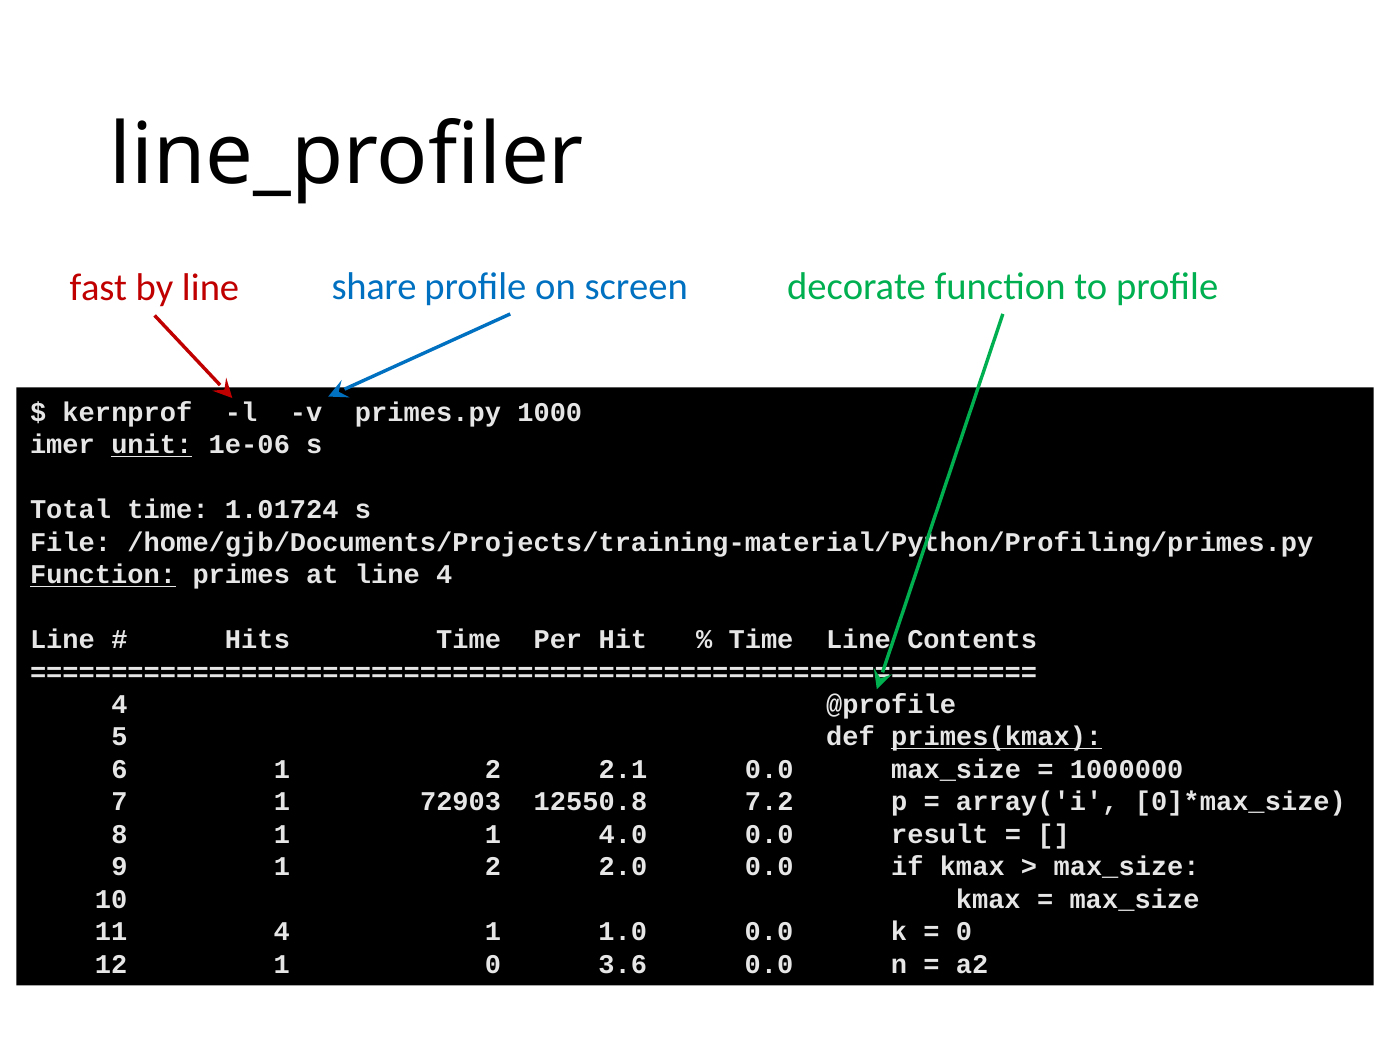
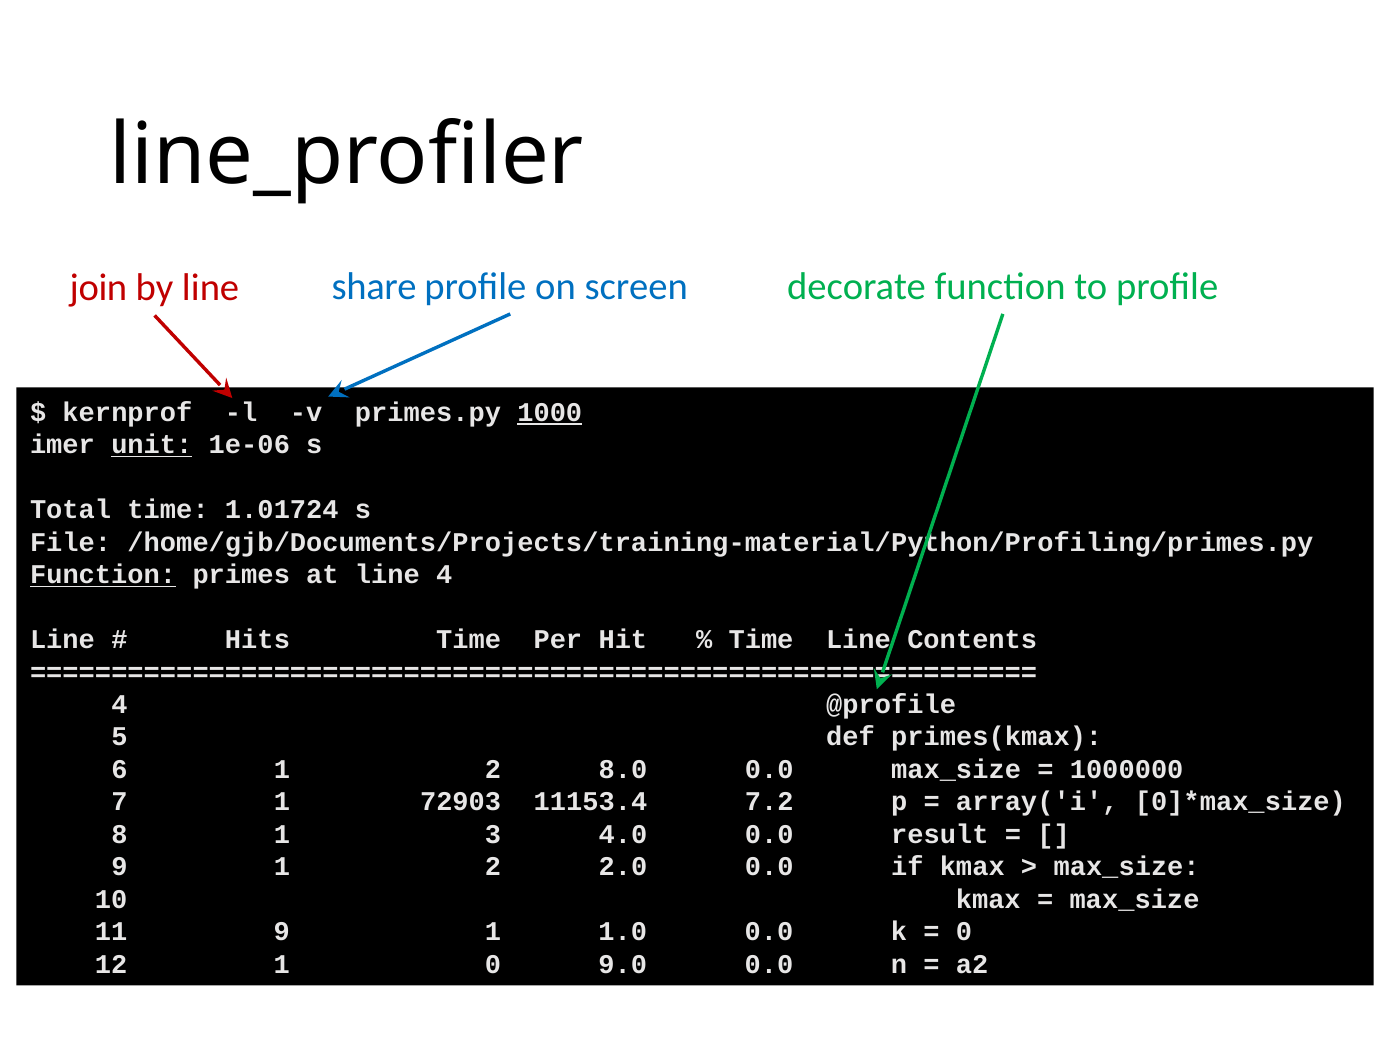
fast: fast -> join (98, 288)
1000 underline: none -> present (550, 412)
primes(kmax underline: present -> none (997, 737)
2.1: 2.1 -> 8.0 (623, 769)
12550.8: 12550.8 -> 11153.4 (590, 802)
1 1: 1 -> 3 (493, 834)
11 4: 4 -> 9 (282, 931)
3.6: 3.6 -> 9.0 (623, 964)
